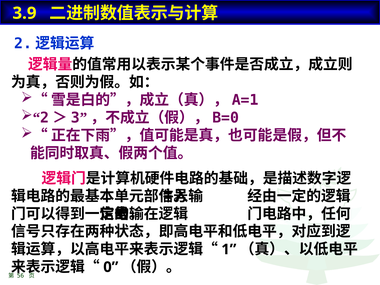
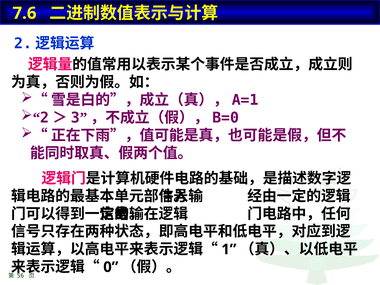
3.9: 3.9 -> 7.6 (24, 13)
